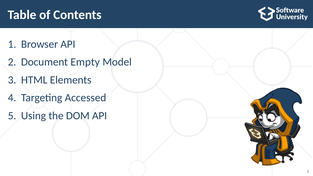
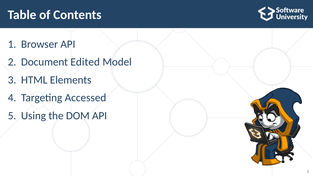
Empty: Empty -> Edited (85, 62)
